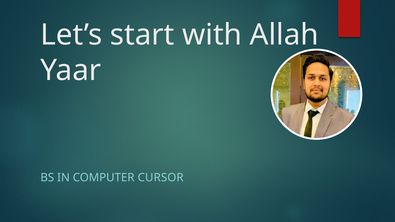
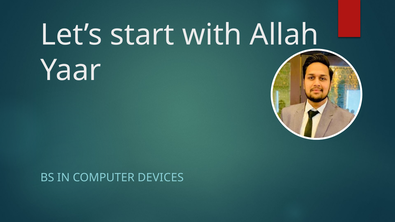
CURSOR: CURSOR -> DEVICES (161, 178)
